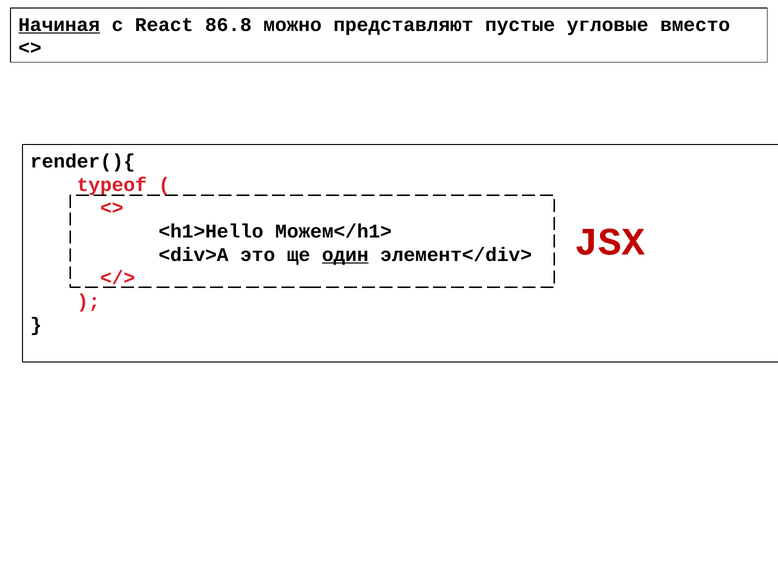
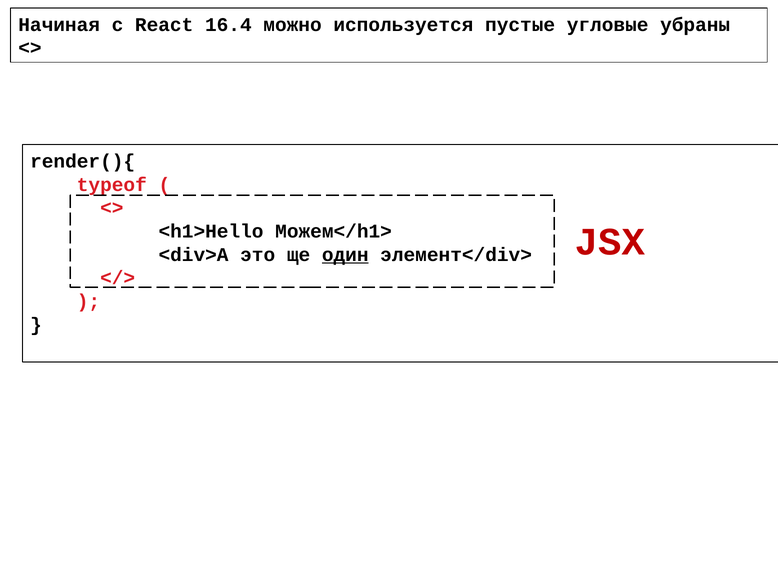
Начиная underline: present -> none (59, 25)
86.8: 86.8 -> 16.4 (228, 25)
представляют: представляют -> используется (403, 25)
вместо: вместо -> убраны (695, 25)
